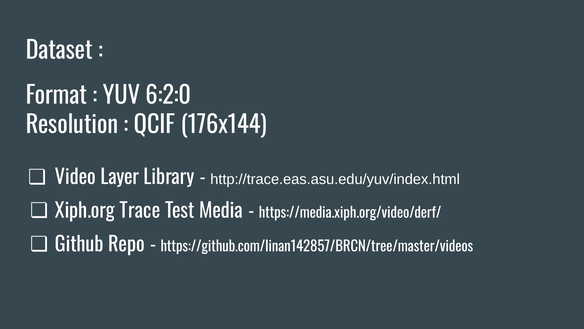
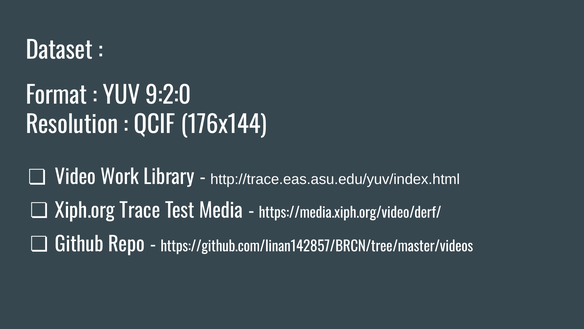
6:2:0: 6:2:0 -> 9:2:0 (168, 96)
Layer: Layer -> Work (120, 177)
